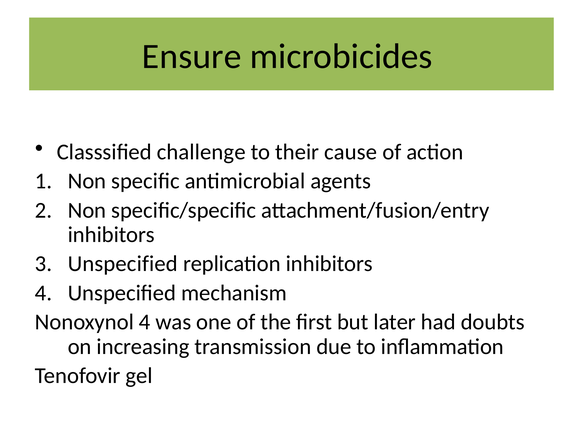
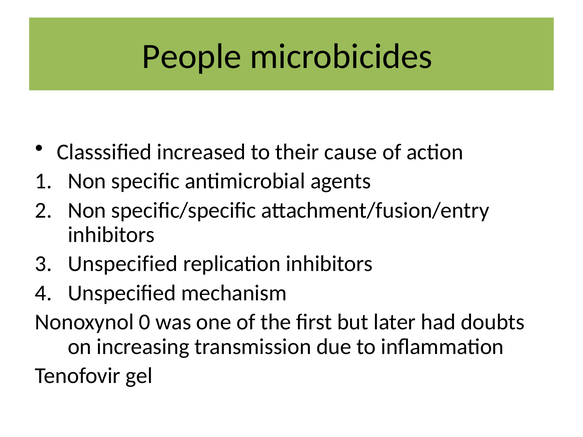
Ensure: Ensure -> People (192, 56)
challenge: challenge -> increased (201, 152)
Nonoxynol 4: 4 -> 0 (145, 322)
